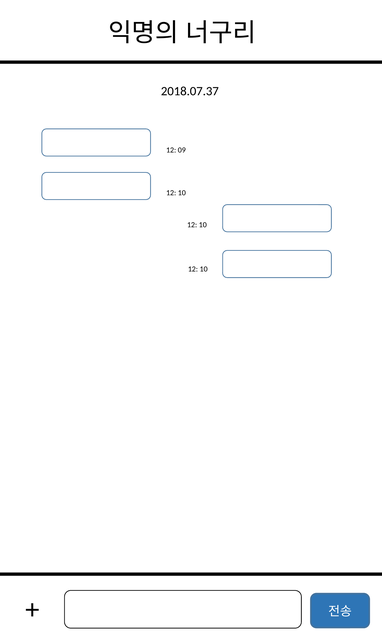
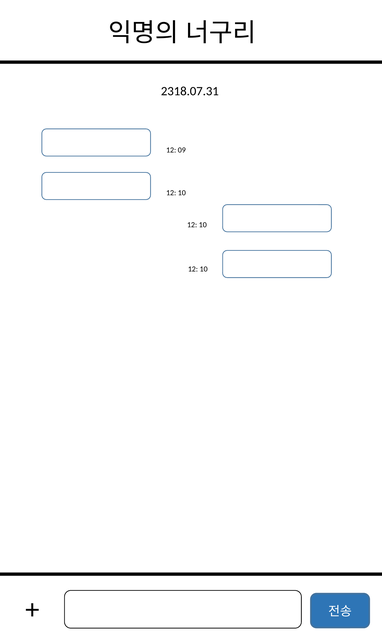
2018.07.37: 2018.07.37 -> 2318.07.31 (190, 91)
